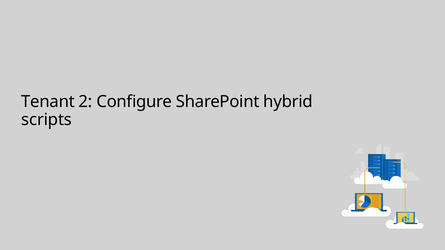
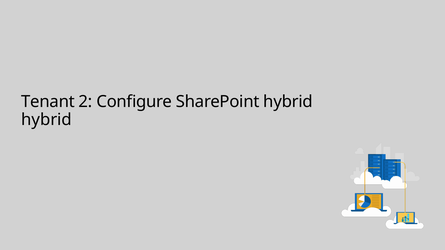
scripts: scripts -> hybrid (47, 120)
